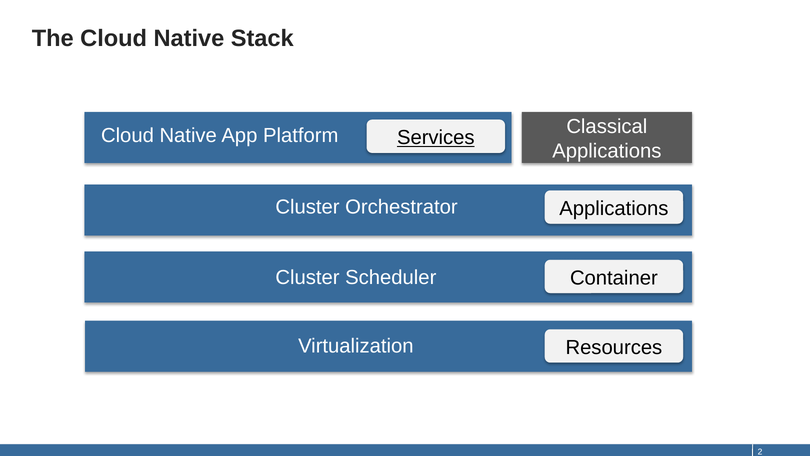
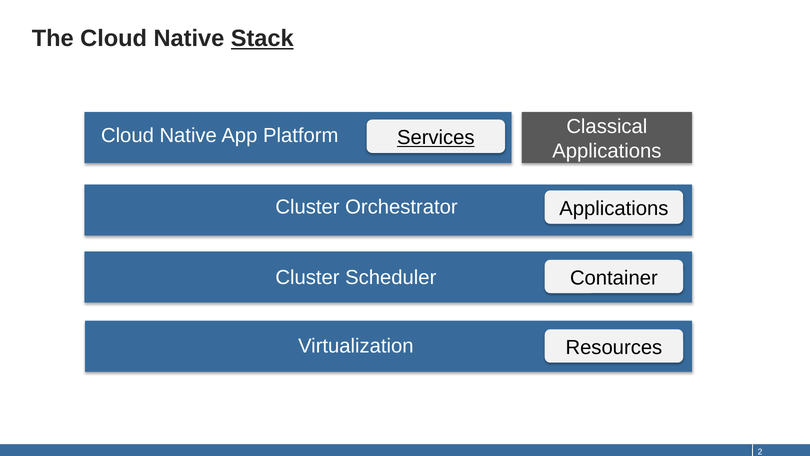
Stack underline: none -> present (262, 39)
